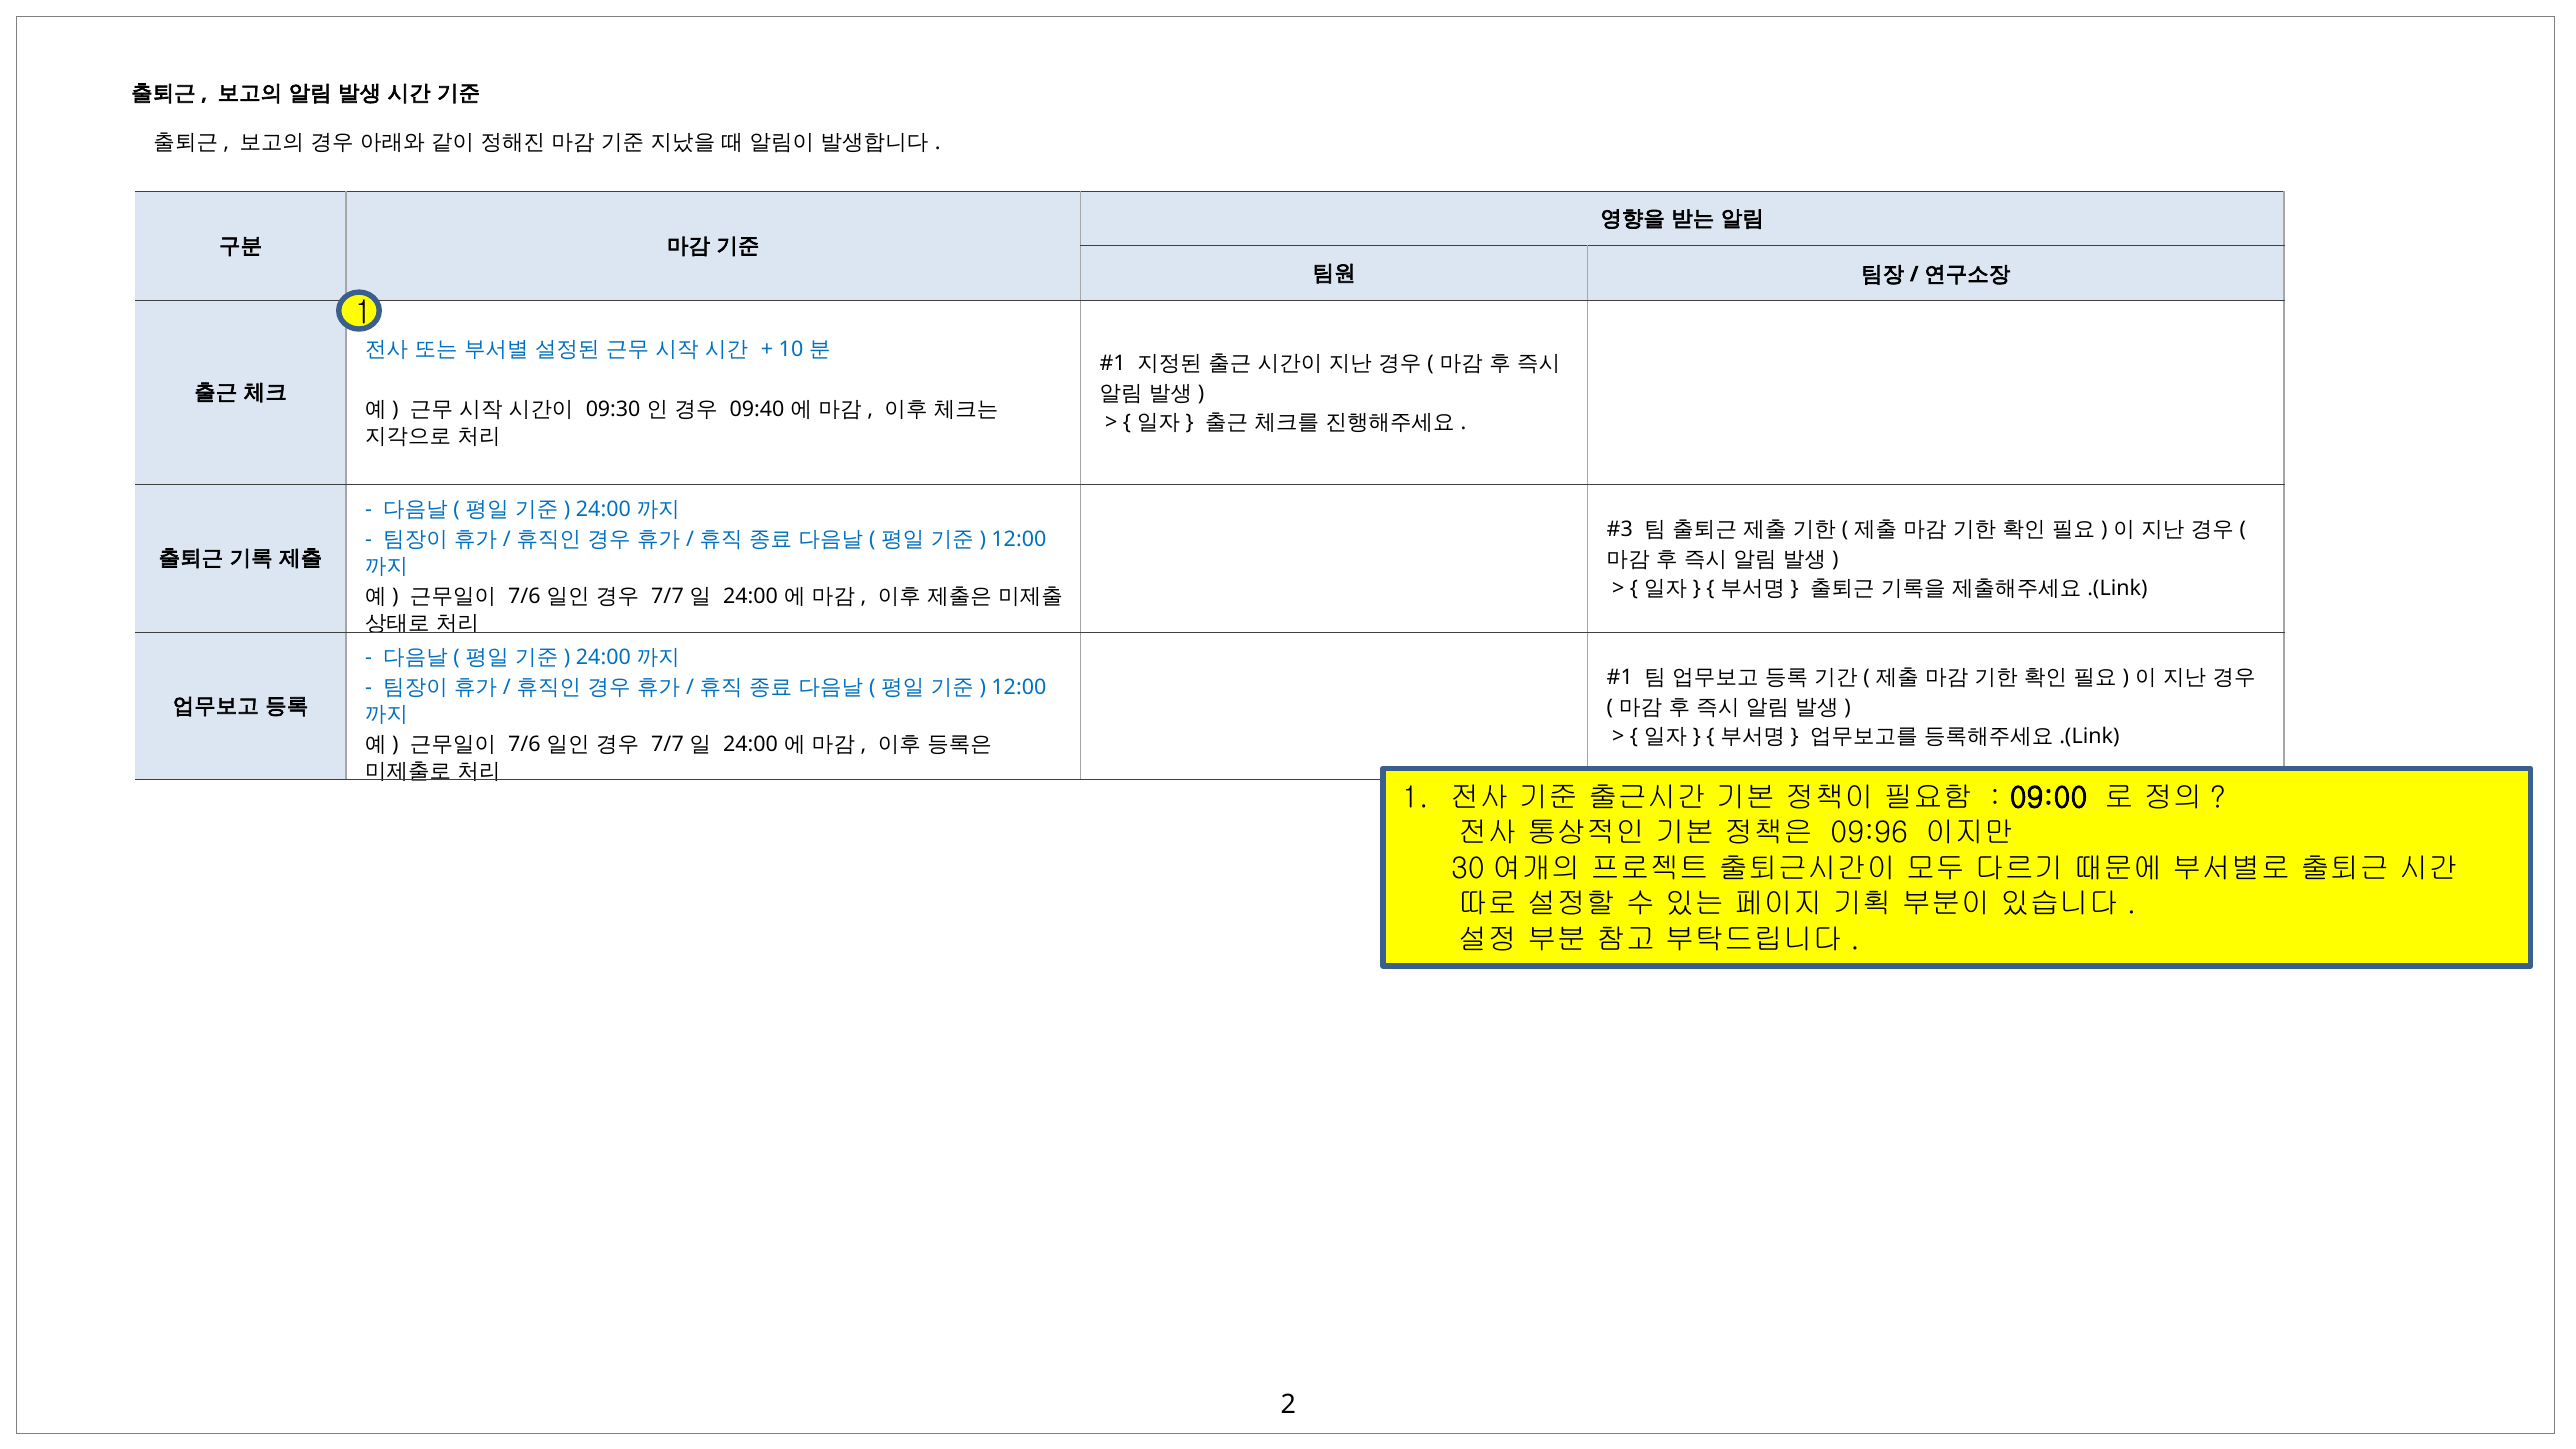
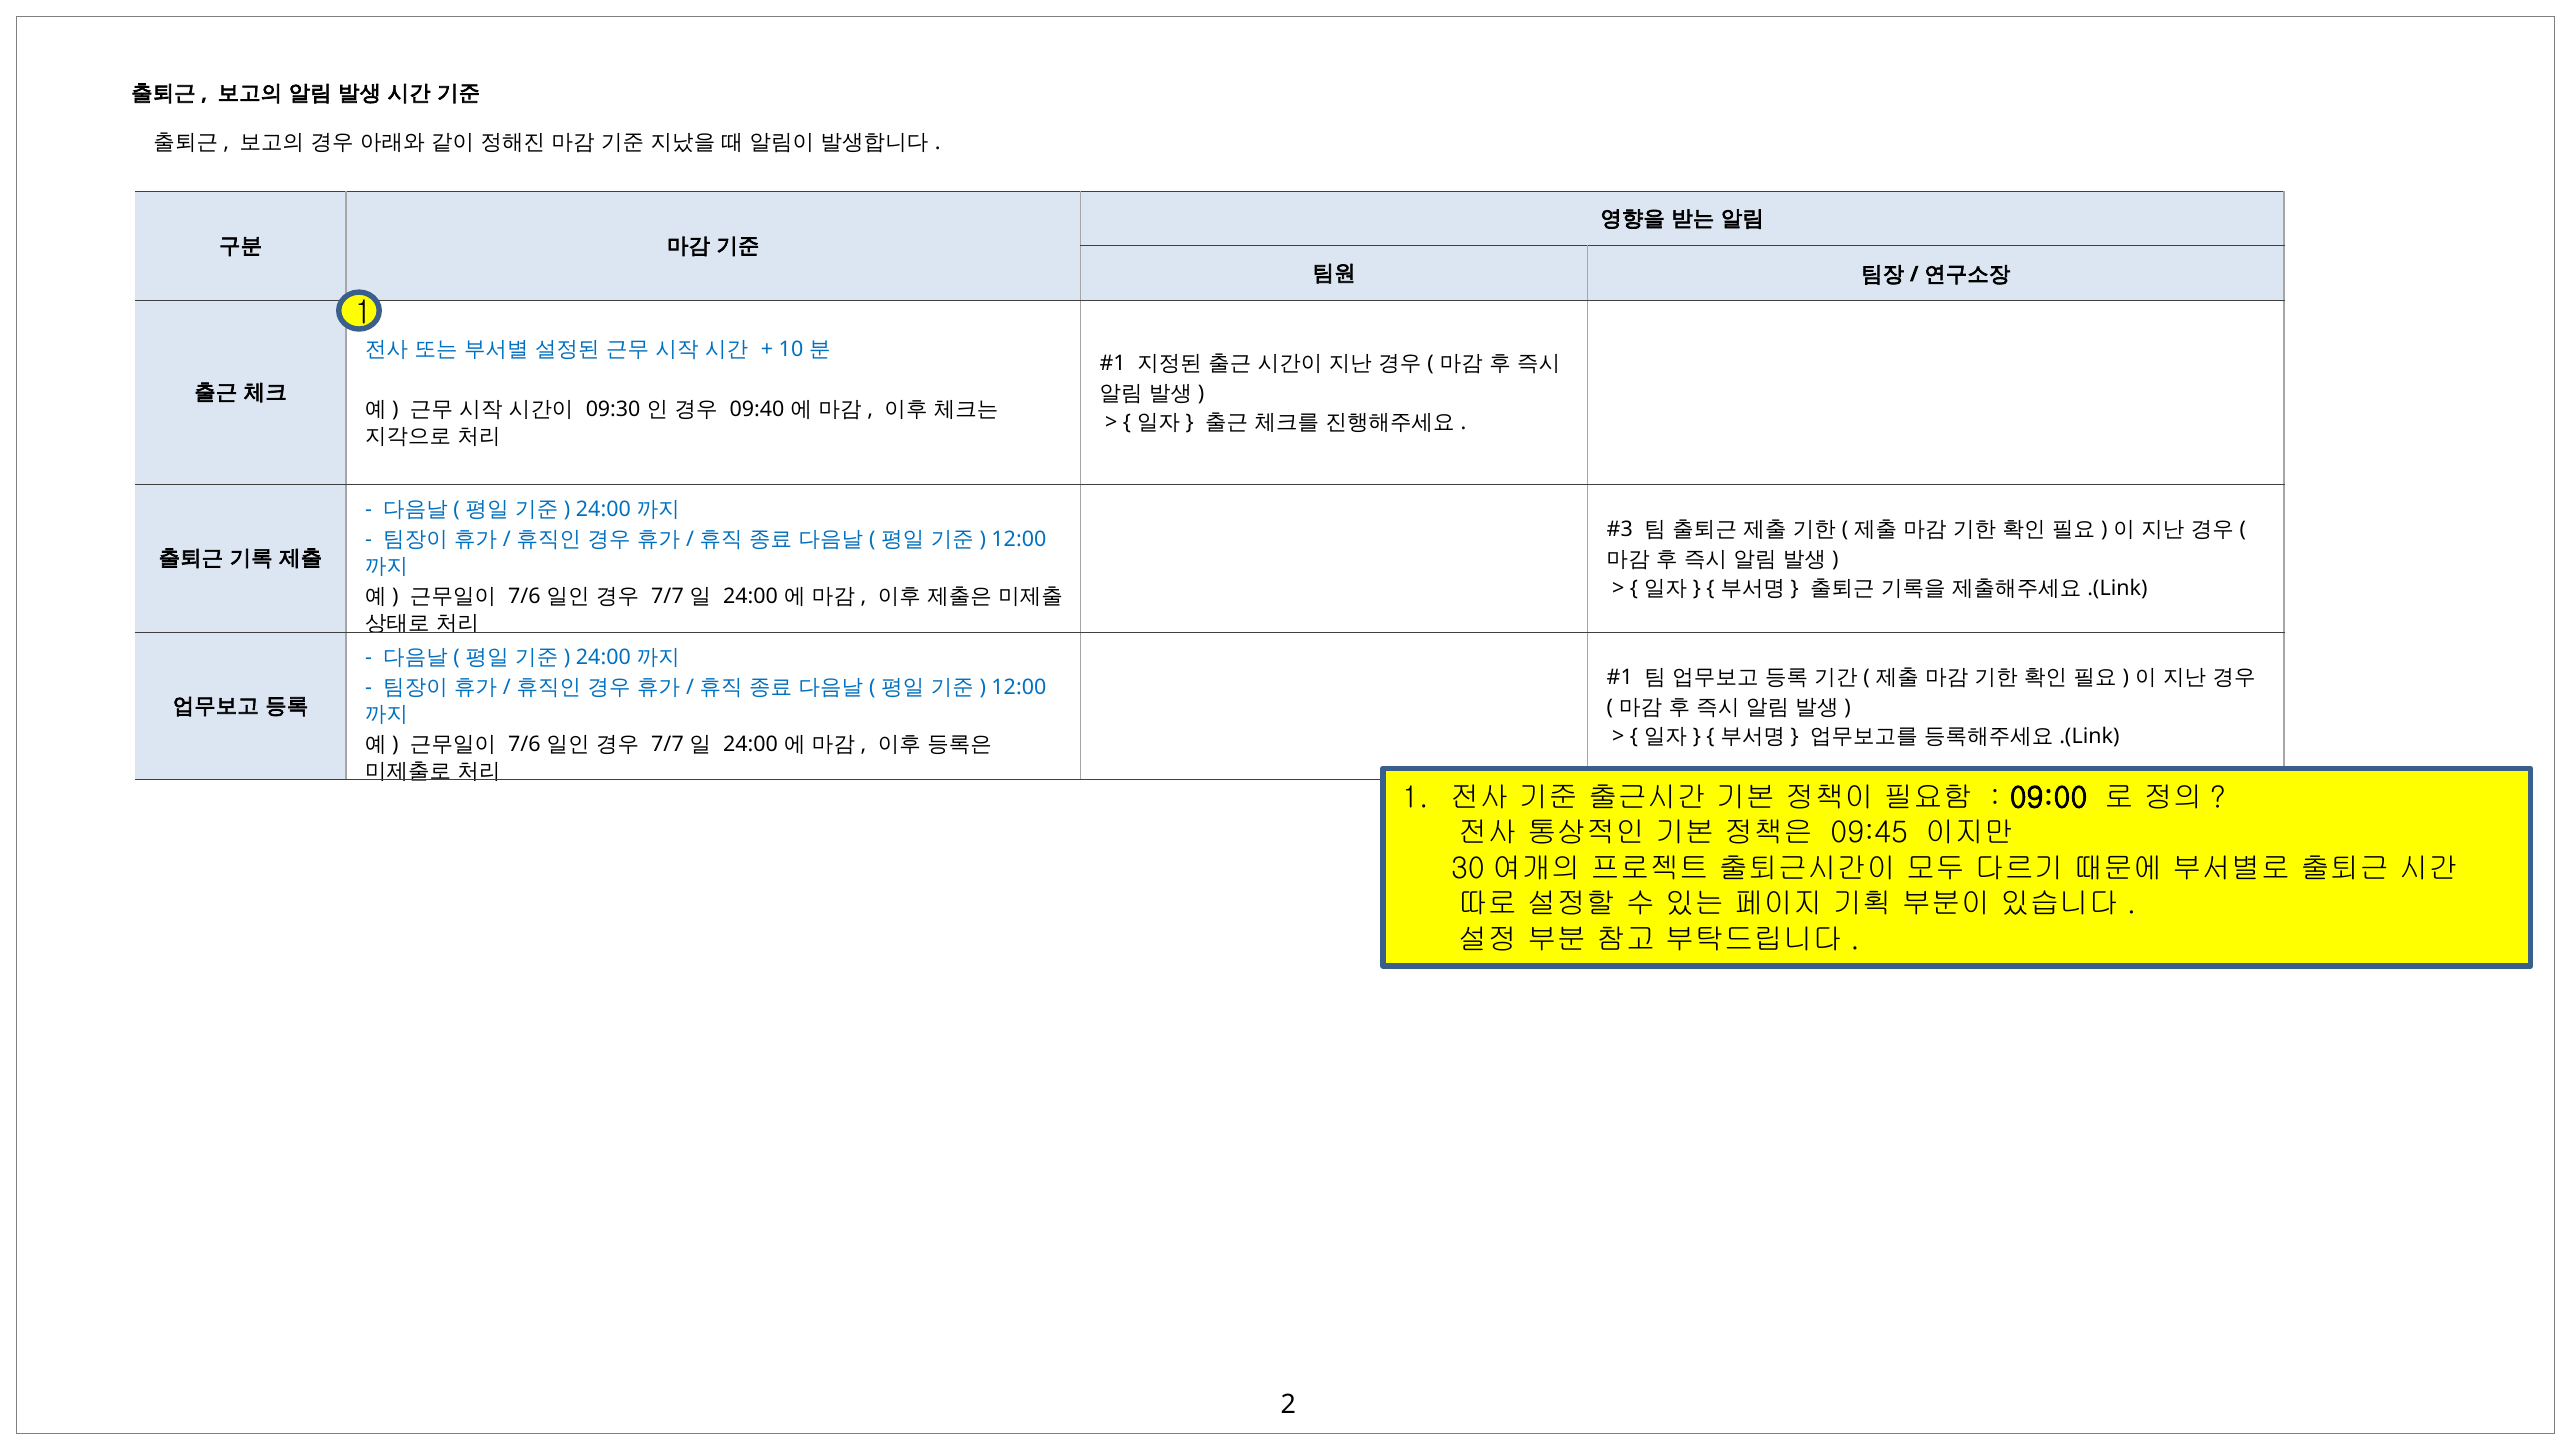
09:96: 09:96 -> 09:45 (1869, 833)
